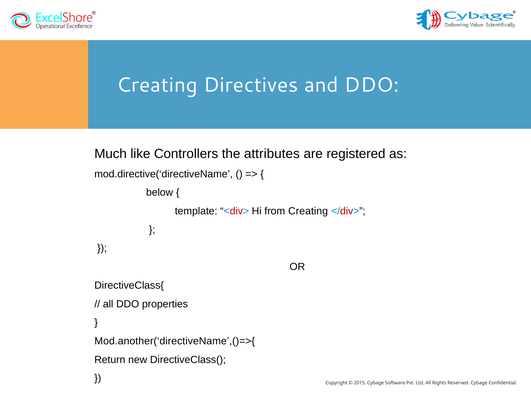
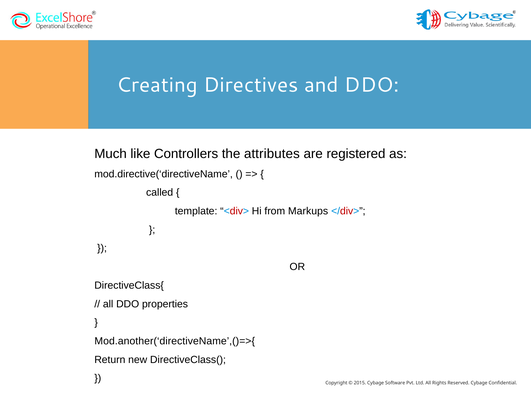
below: below -> called (160, 193)
from Creating: Creating -> Markups (308, 211)
